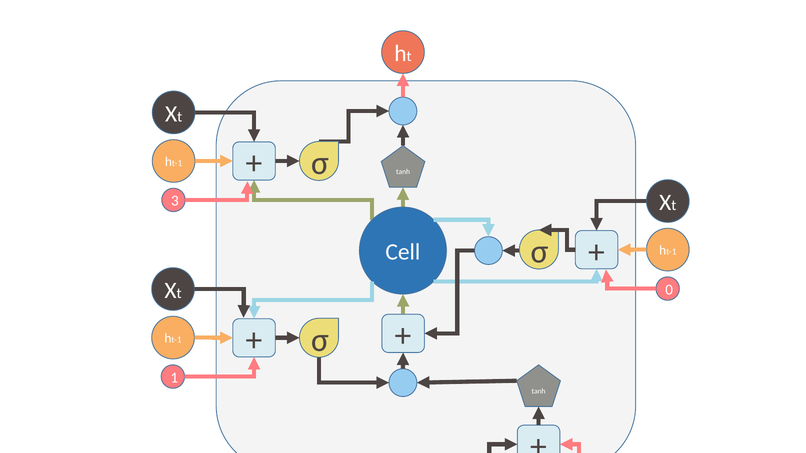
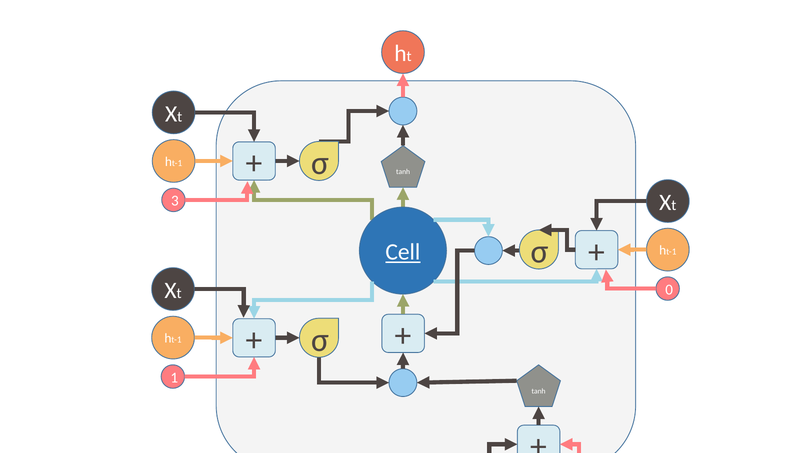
Cell underline: none -> present (403, 252)
